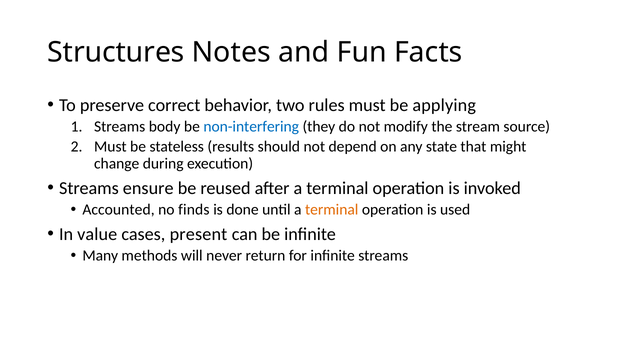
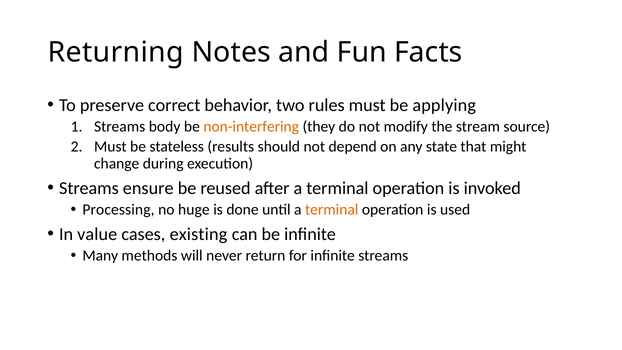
Structures: Structures -> Returning (116, 52)
non-interfering colour: blue -> orange (251, 127)
Accounted: Accounted -> Processing (118, 209)
finds: finds -> huge (194, 209)
present: present -> existing (198, 234)
